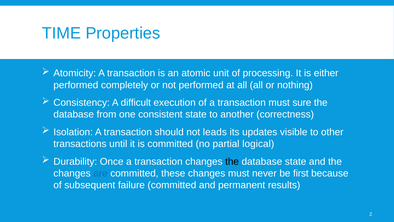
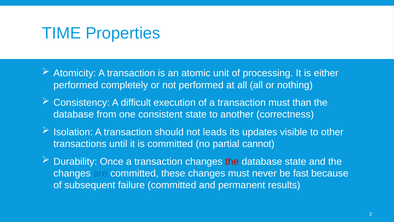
sure: sure -> than (302, 102)
logical: logical -> cannot (258, 144)
the colour: black -> red (232, 161)
first: first -> fast (301, 173)
